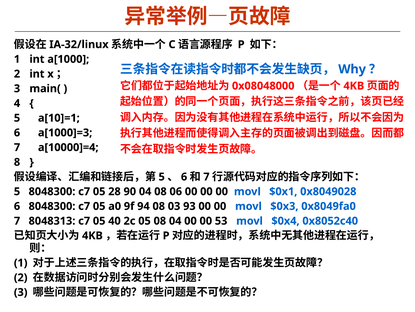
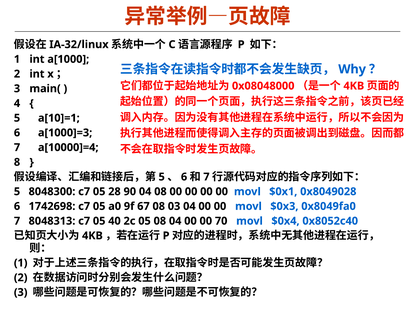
08 06: 06 -> 00 (176, 191)
6 8048300: 8048300 -> 1742698 (52, 206)
94: 94 -> 67 (143, 206)
03 93: 93 -> 04 (189, 206)
53: 53 -> 70 (221, 220)
